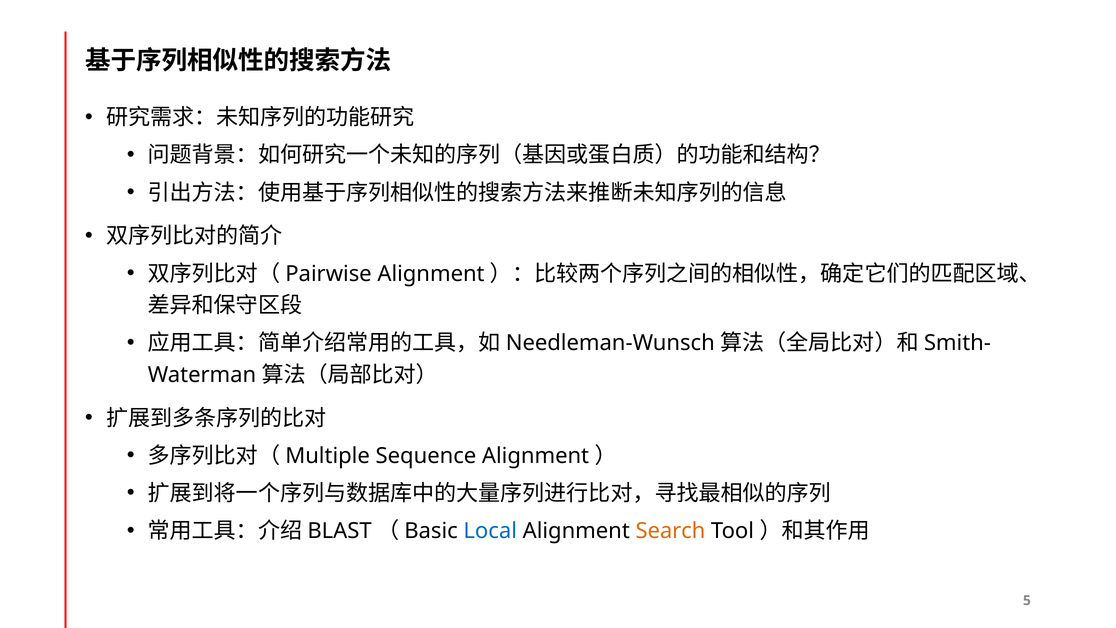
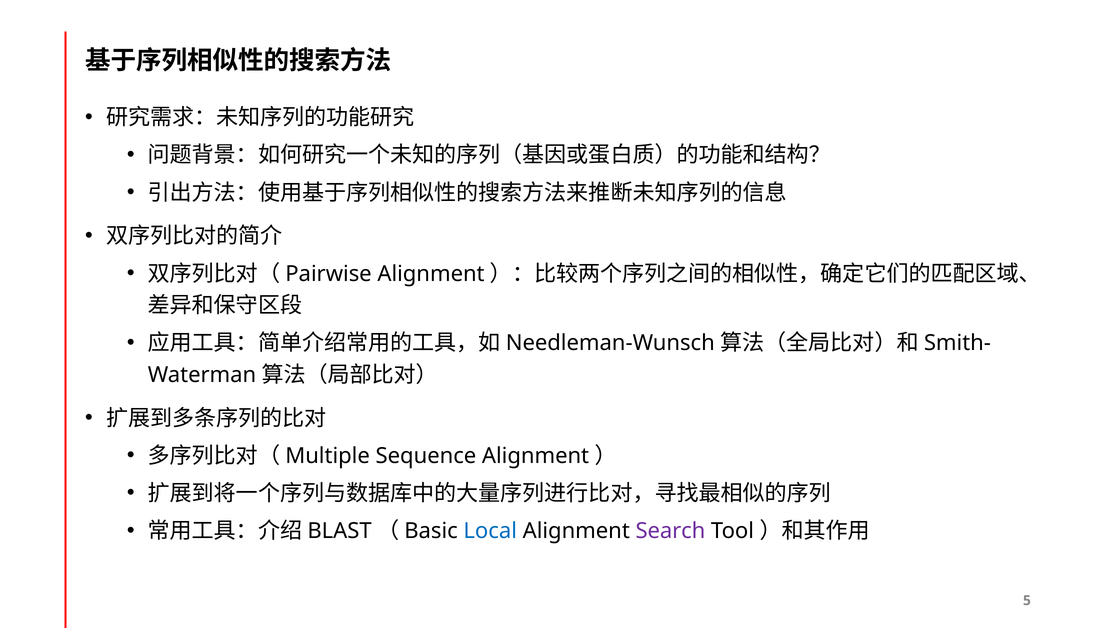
Search colour: orange -> purple (670, 531)
